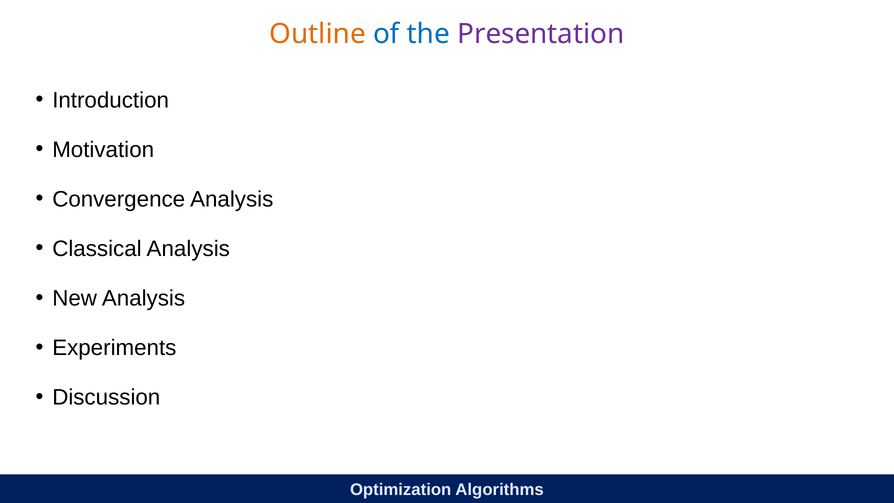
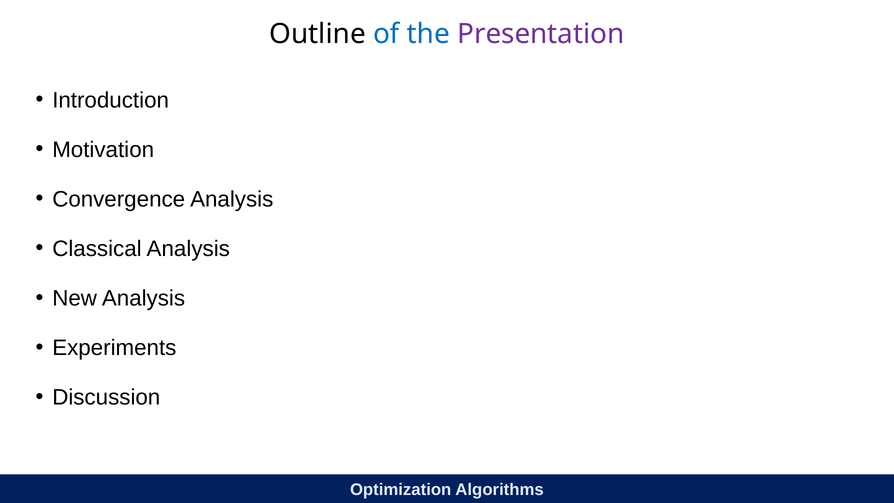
Outline colour: orange -> black (318, 34)
